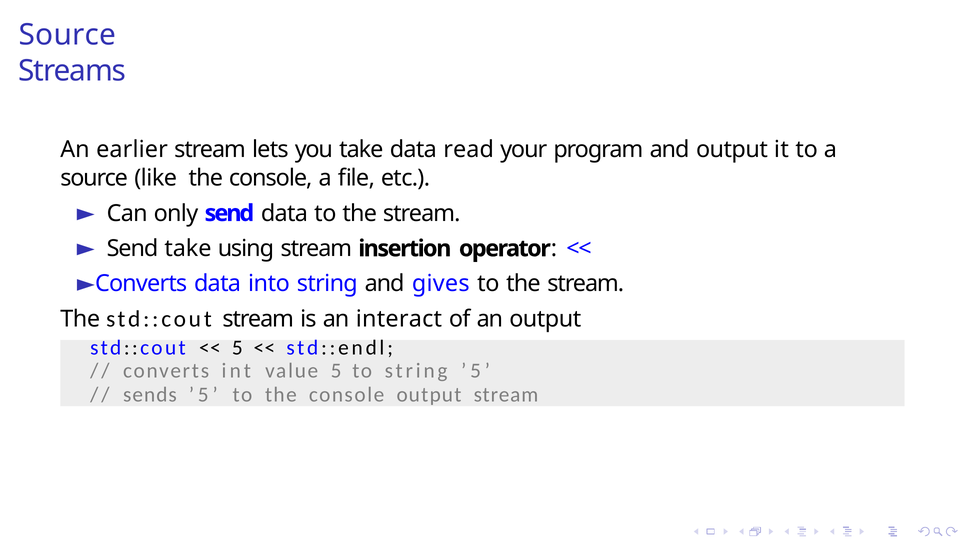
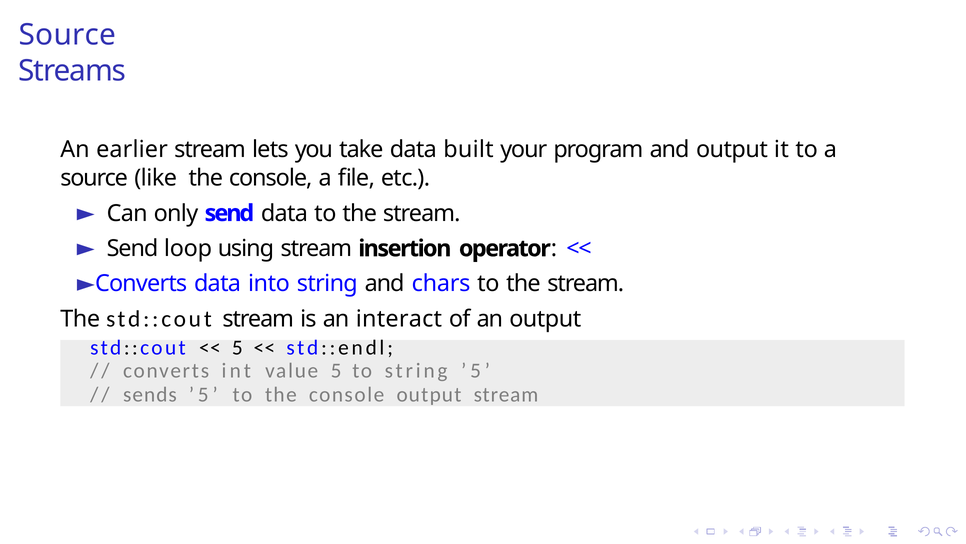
read: read -> built (469, 149)
Send take: take -> loop (188, 248)
gives: gives -> chars (441, 283)
